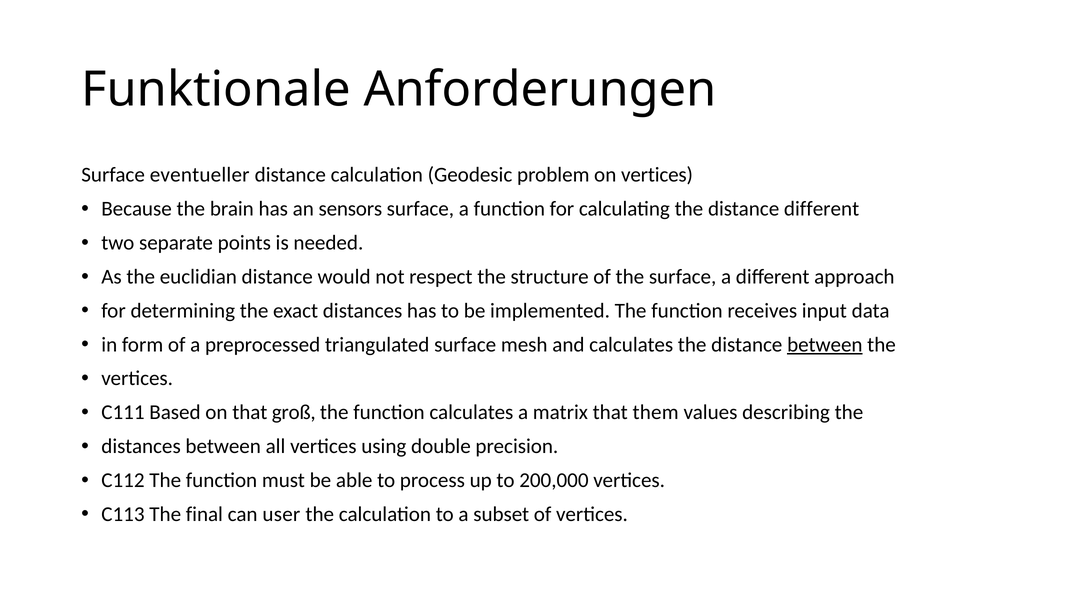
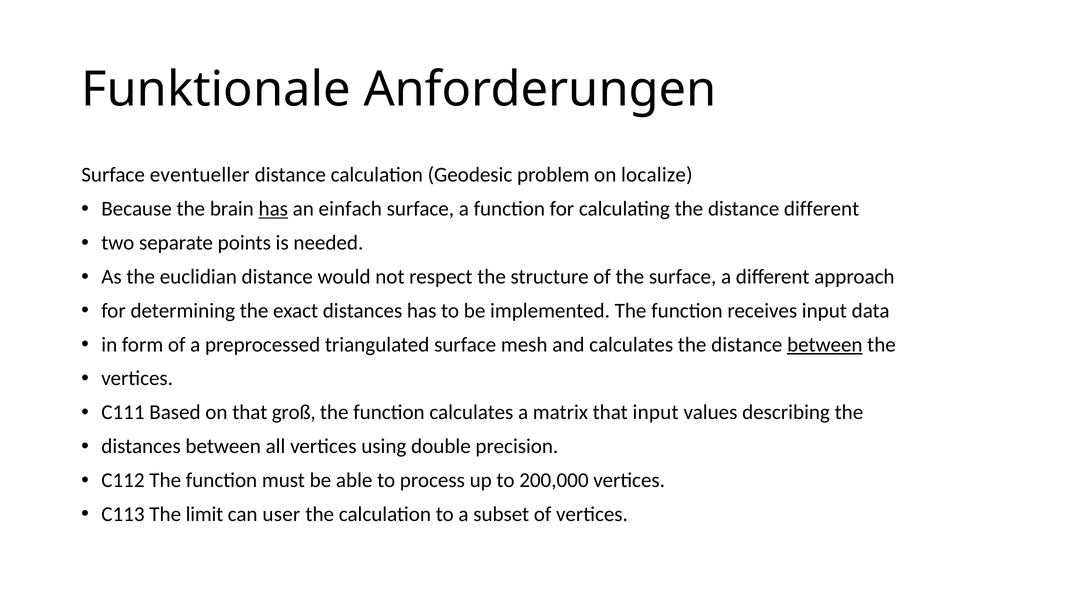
on vertices: vertices -> localize (657, 175)
has underline: none -> present (273, 209)
sensors: sensors -> einfach (350, 209)
that them: them -> input (656, 413)
final: final -> limit (204, 514)
